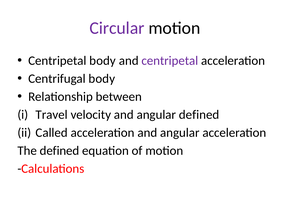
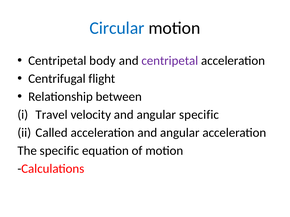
Circular colour: purple -> blue (117, 28)
Centrifugal body: body -> flight (102, 79)
angular defined: defined -> specific (199, 115)
The defined: defined -> specific (59, 151)
